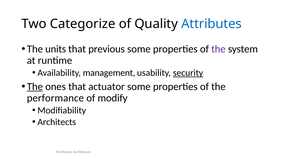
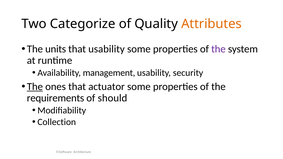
Attributes colour: blue -> orange (212, 24)
that previous: previous -> usability (107, 49)
security underline: present -> none (188, 73)
performance: performance -> requirements (55, 98)
modify: modify -> should (112, 98)
Architects: Architects -> Collection (57, 122)
